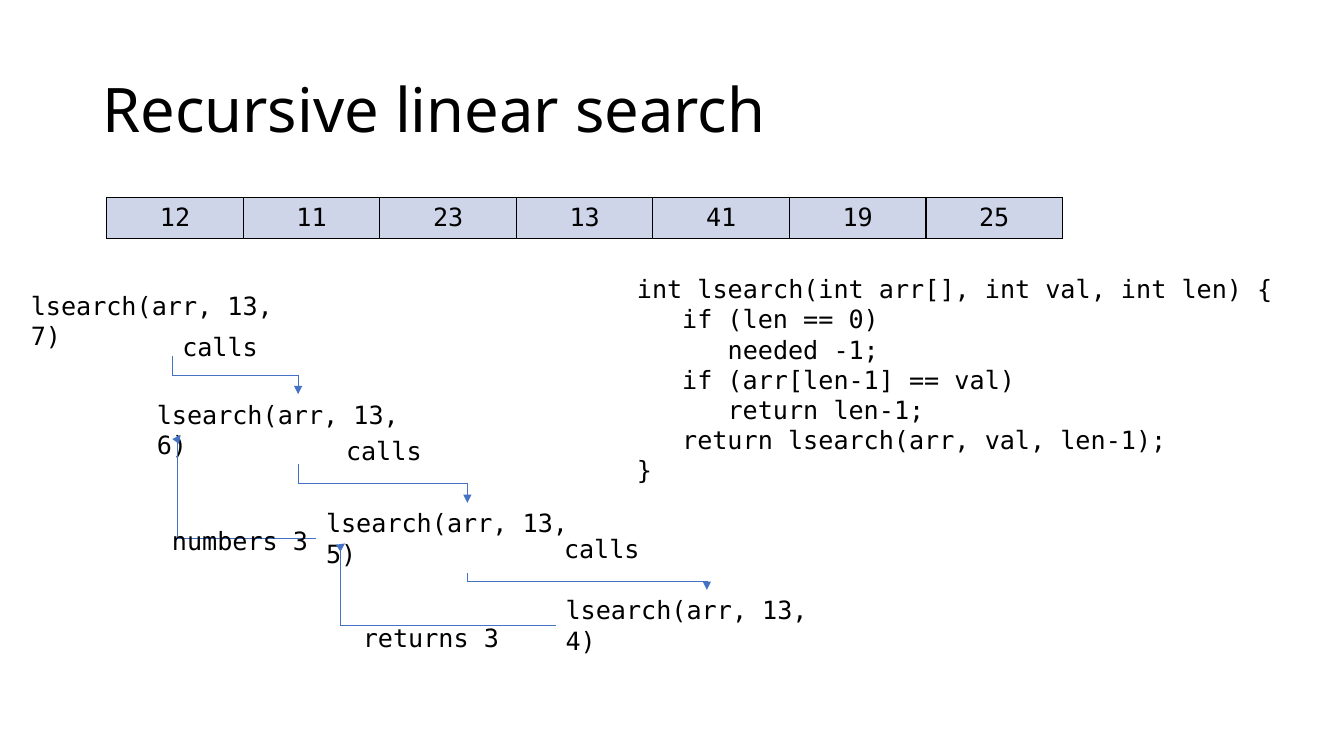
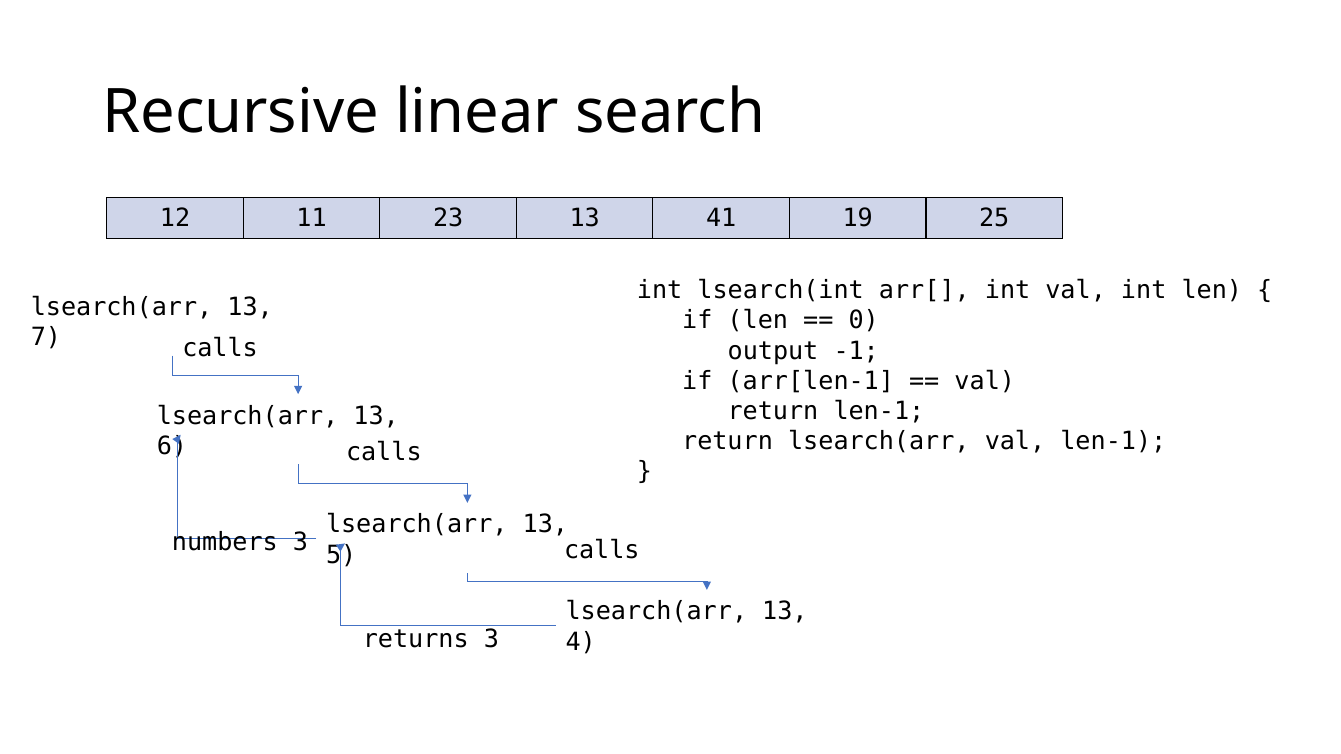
needed: needed -> output (773, 351)
